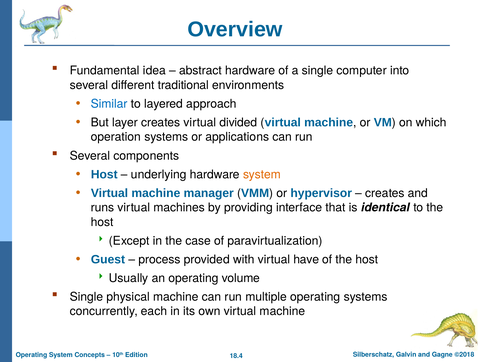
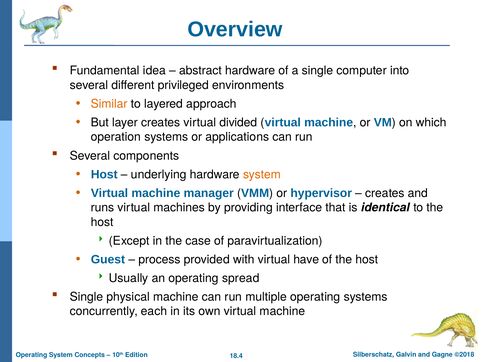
traditional: traditional -> privileged (183, 85)
Similar colour: blue -> orange (109, 104)
volume: volume -> spread (241, 278)
